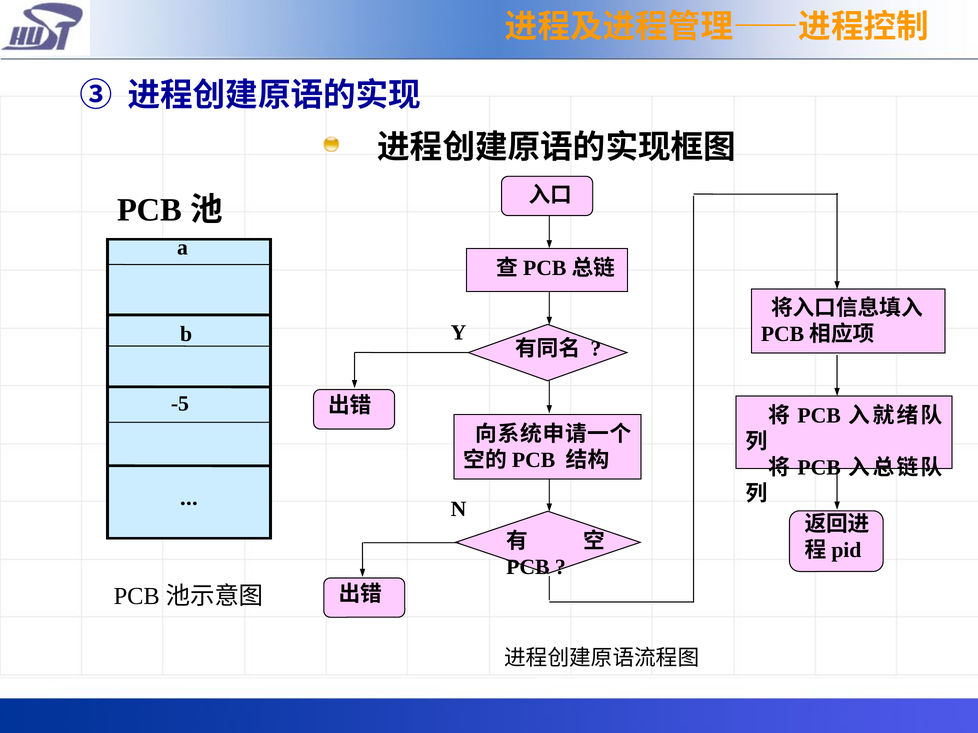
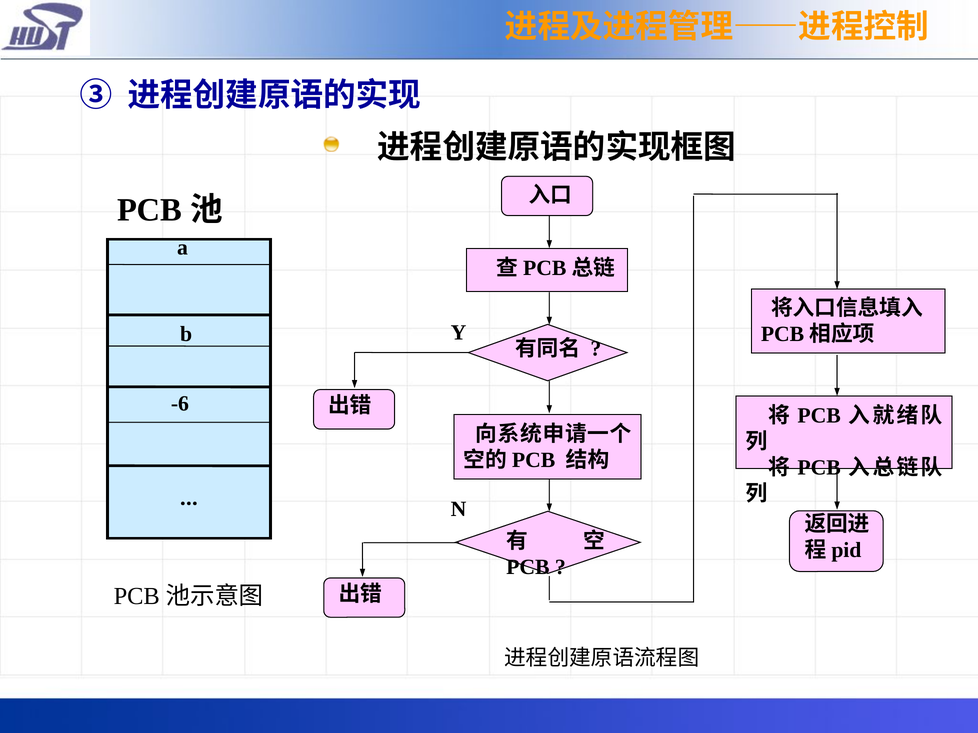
-5: -5 -> -6 (180, 404)
